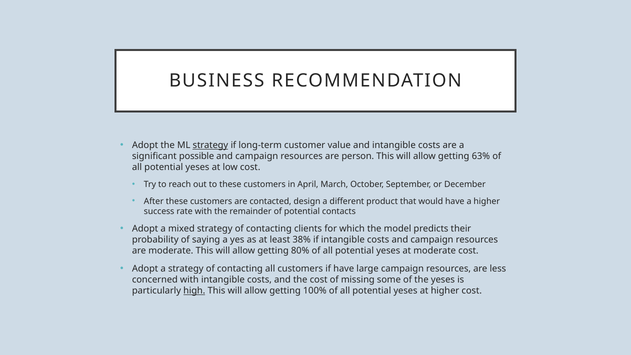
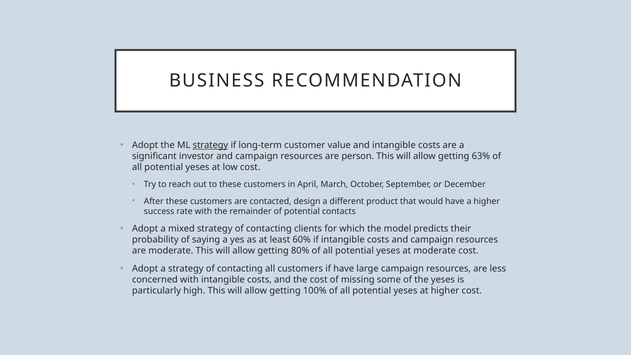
possible: possible -> investor (197, 156)
38%: 38% -> 60% (302, 240)
high underline: present -> none (194, 291)
